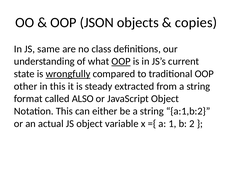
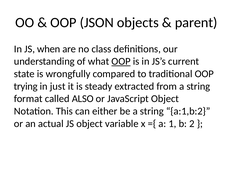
copies: copies -> parent (196, 23)
same: same -> when (49, 49)
wrongfully underline: present -> none (68, 74)
other: other -> trying (26, 86)
in this: this -> just (58, 86)
